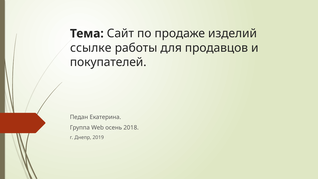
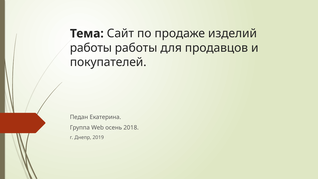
ссылке: ссылке -> работы (91, 48)
